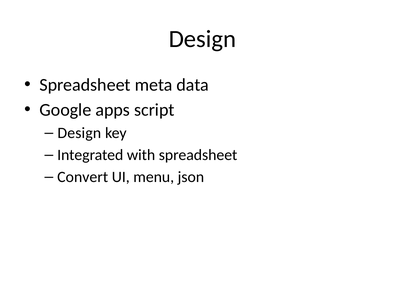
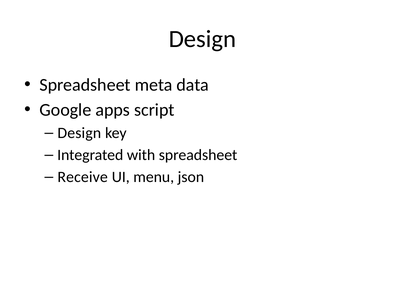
Convert: Convert -> Receive (83, 178)
